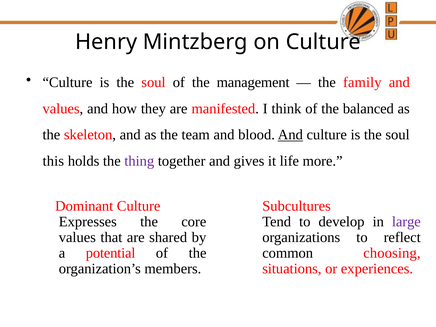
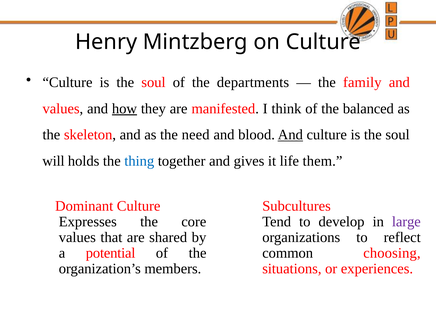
management: management -> departments (253, 82)
how underline: none -> present (124, 109)
team: team -> need (196, 135)
this: this -> will (53, 161)
thing colour: purple -> blue (139, 161)
more: more -> them (323, 161)
